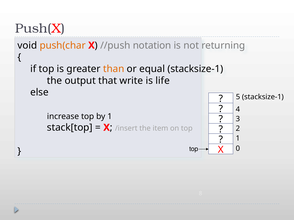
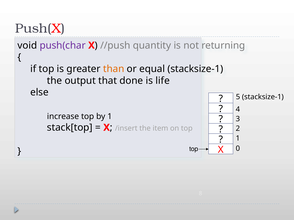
push(char colour: orange -> purple (63, 46)
notation: notation -> quantity (152, 46)
write: write -> done (131, 81)
